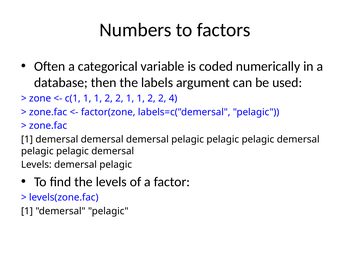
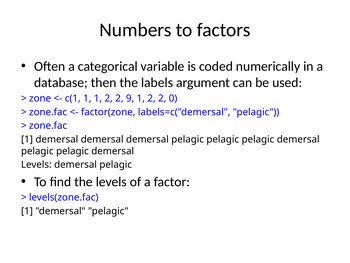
2 1: 1 -> 9 (130, 98)
4: 4 -> 0 (173, 98)
